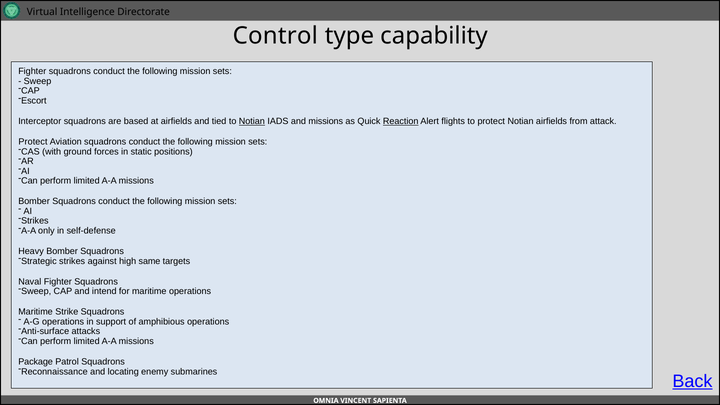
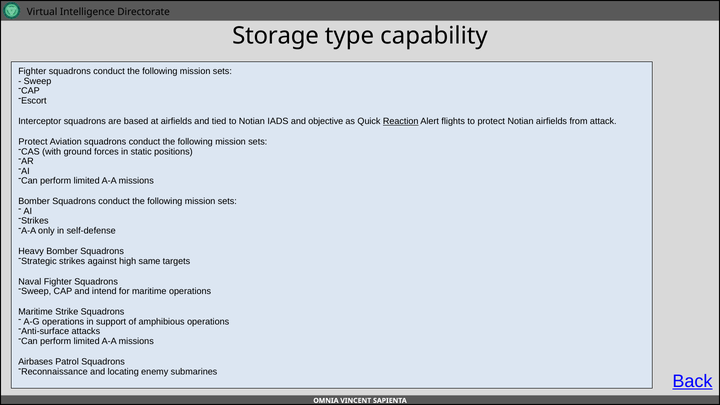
Control: Control -> Storage (276, 36)
Notian underline: present -> none (252, 121)
and missions: missions -> objective (326, 121)
Package: Package -> Airbases (36, 362)
